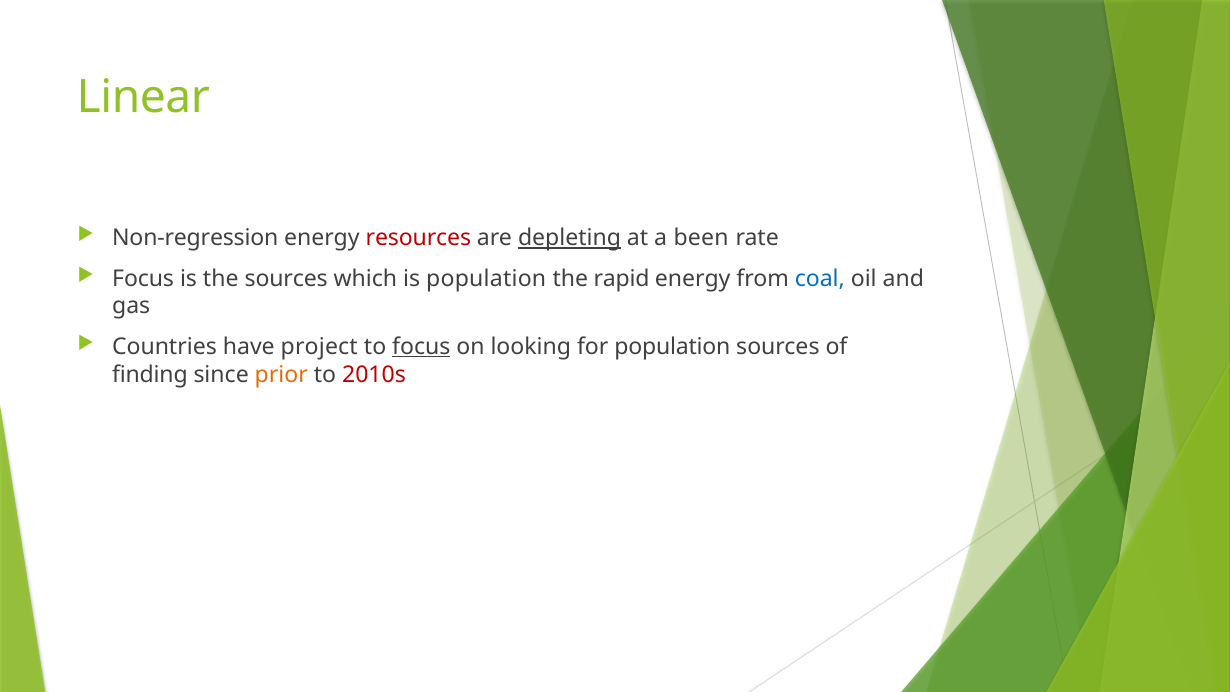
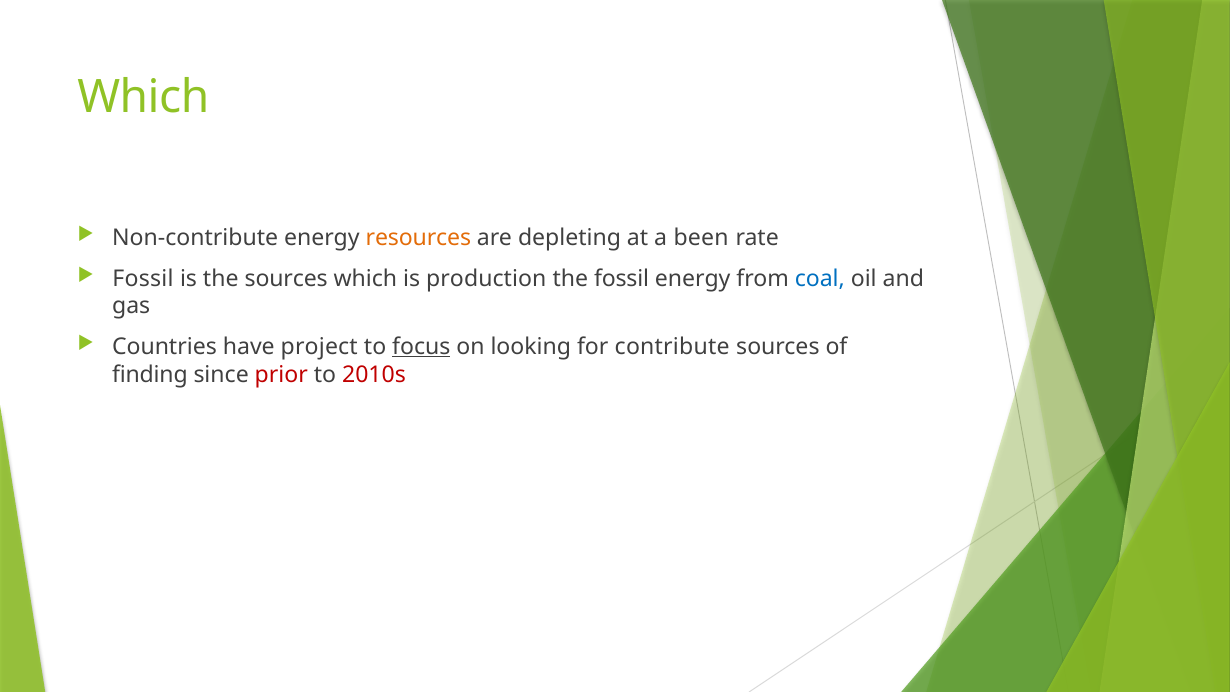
Linear: Linear -> Which (143, 97)
Non-regression: Non-regression -> Non-contribute (195, 238)
resources colour: red -> orange (418, 238)
depleting underline: present -> none (570, 238)
Focus: Focus -> Fossil (143, 279)
is population: population -> production (486, 279)
the rapid: rapid -> fossil (622, 279)
for population: population -> contribute (672, 347)
prior colour: orange -> red (281, 374)
